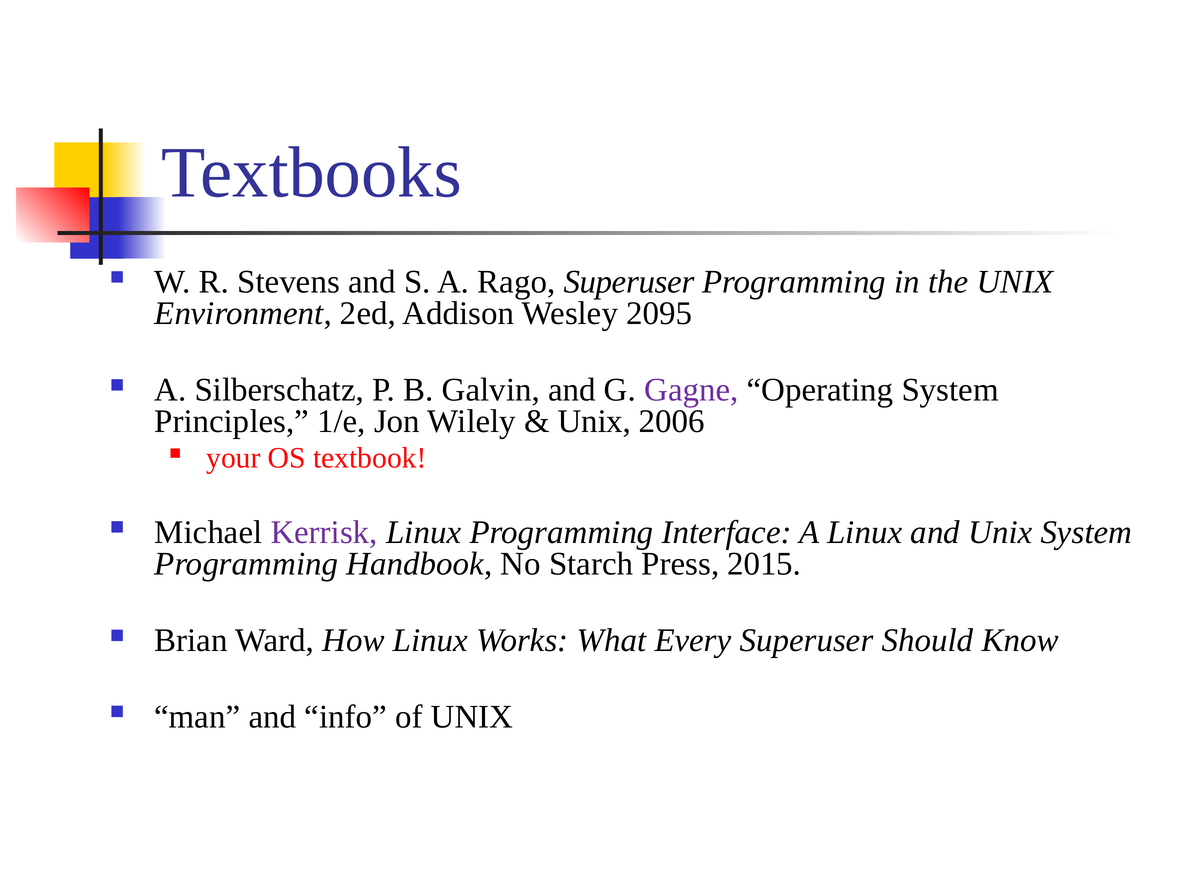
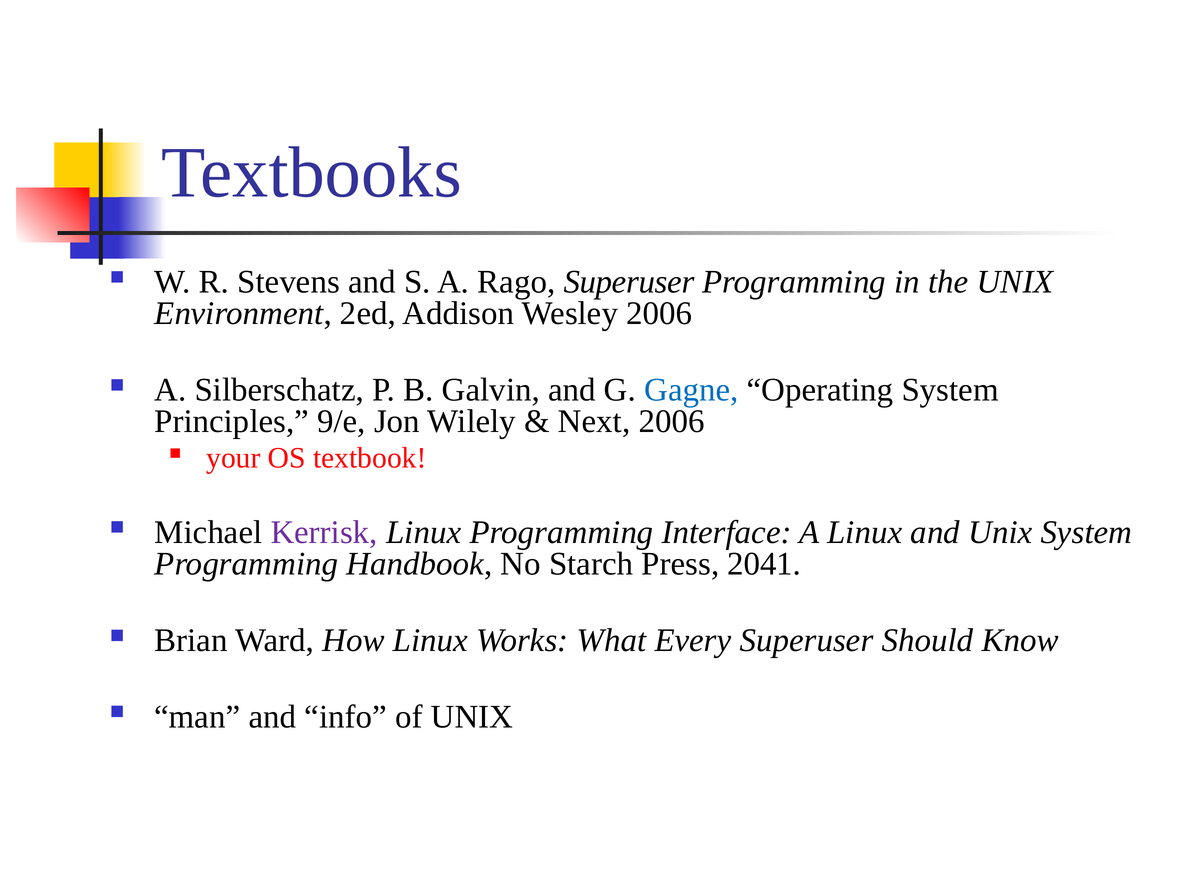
Wesley 2095: 2095 -> 2006 (659, 314)
Gagne colour: purple -> blue (691, 390)
1/e: 1/e -> 9/e (341, 422)
Unix: Unix -> Next (594, 422)
2015: 2015 -> 2041 (764, 564)
